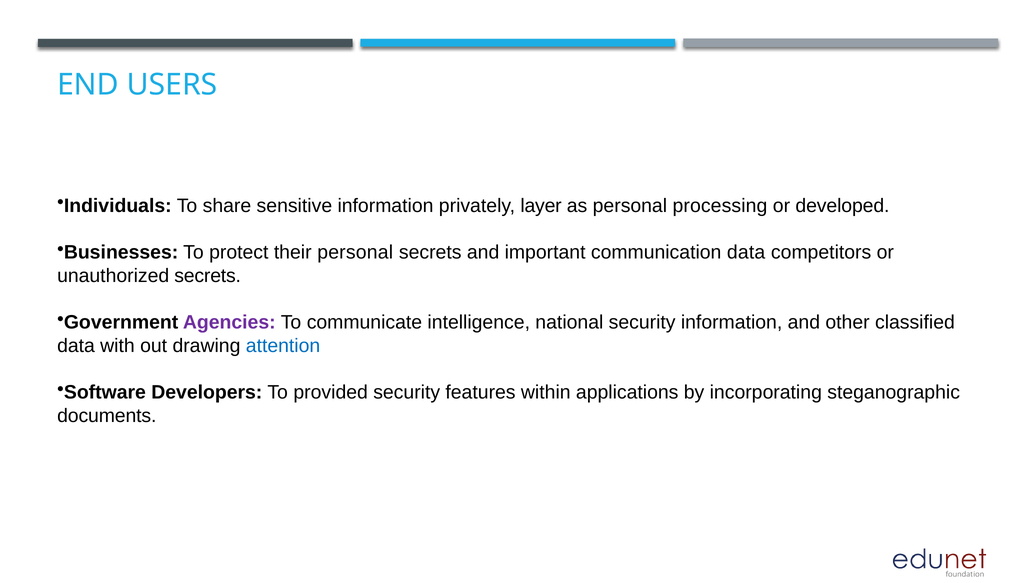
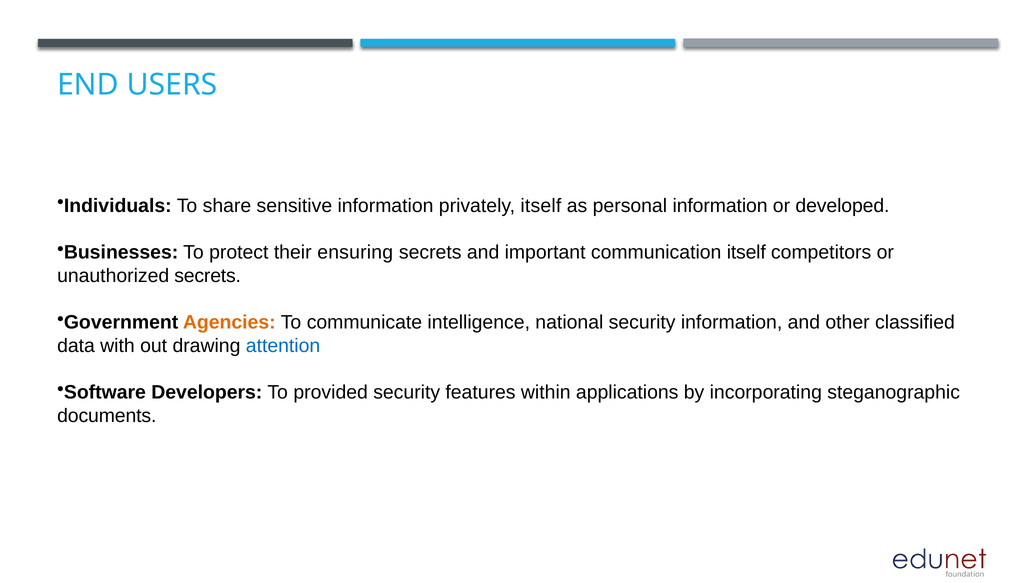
privately layer: layer -> itself (541, 206)
personal processing: processing -> information (720, 206)
their personal: personal -> ensuring (355, 252)
communication data: data -> itself (746, 252)
Agencies colour: purple -> orange (229, 322)
